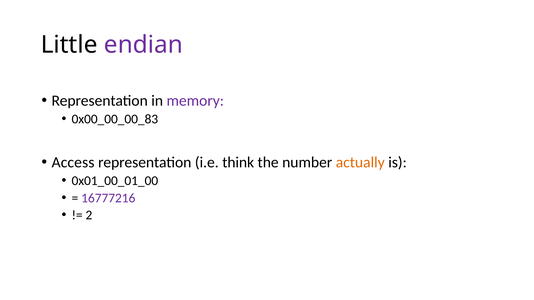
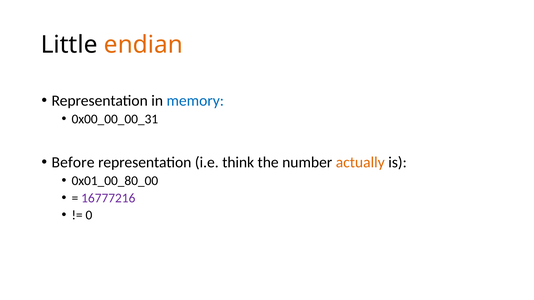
endian colour: purple -> orange (144, 45)
memory colour: purple -> blue (195, 101)
0x00_00_00_83: 0x00_00_00_83 -> 0x00_00_00_31 (115, 119)
Access: Access -> Before (73, 163)
0x01_00_01_00: 0x01_00_01_00 -> 0x01_00_80_00 (115, 181)
2: 2 -> 0 (89, 215)
